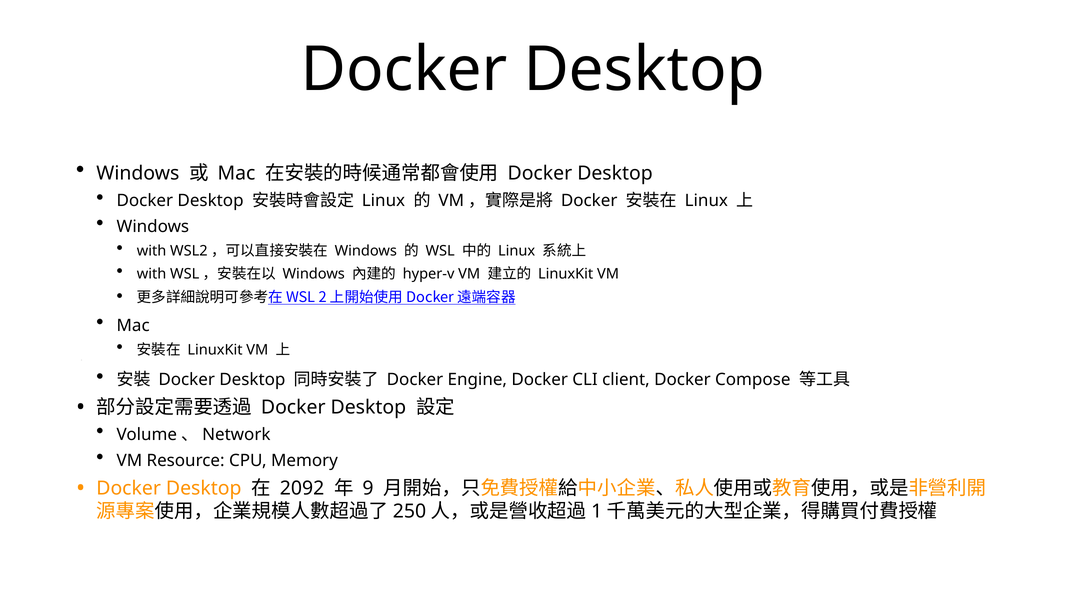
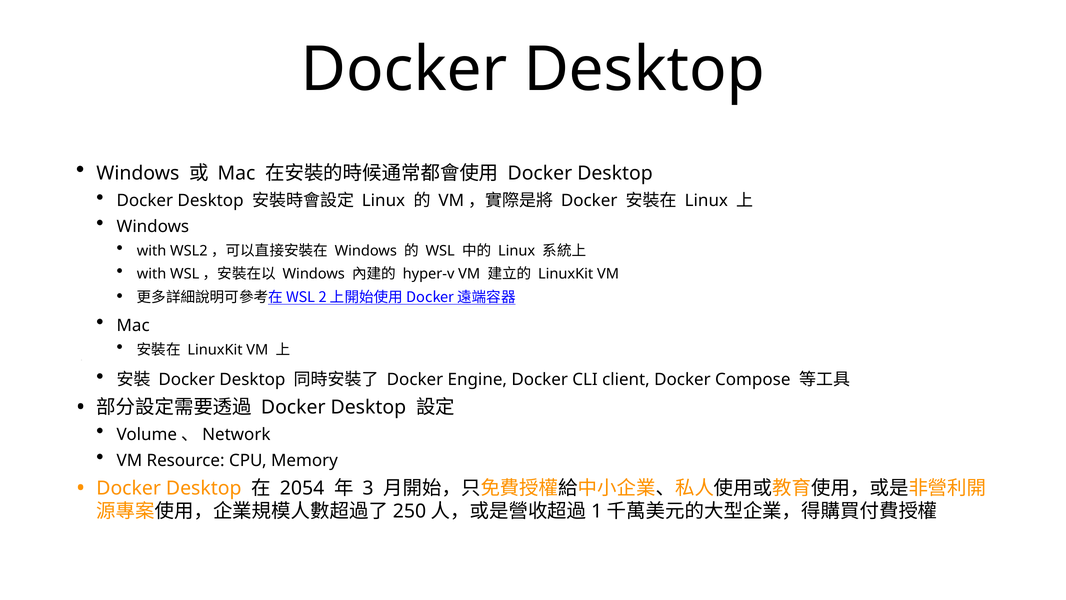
2092: 2092 -> 2054 (302, 488)
9: 9 -> 3 (368, 488)
